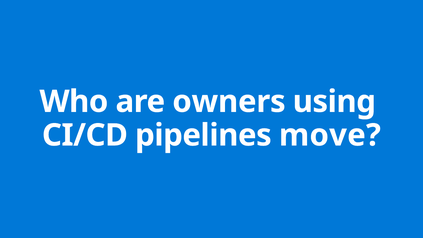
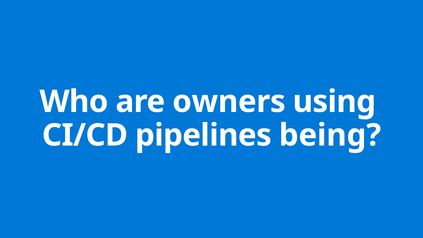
move: move -> being (330, 135)
